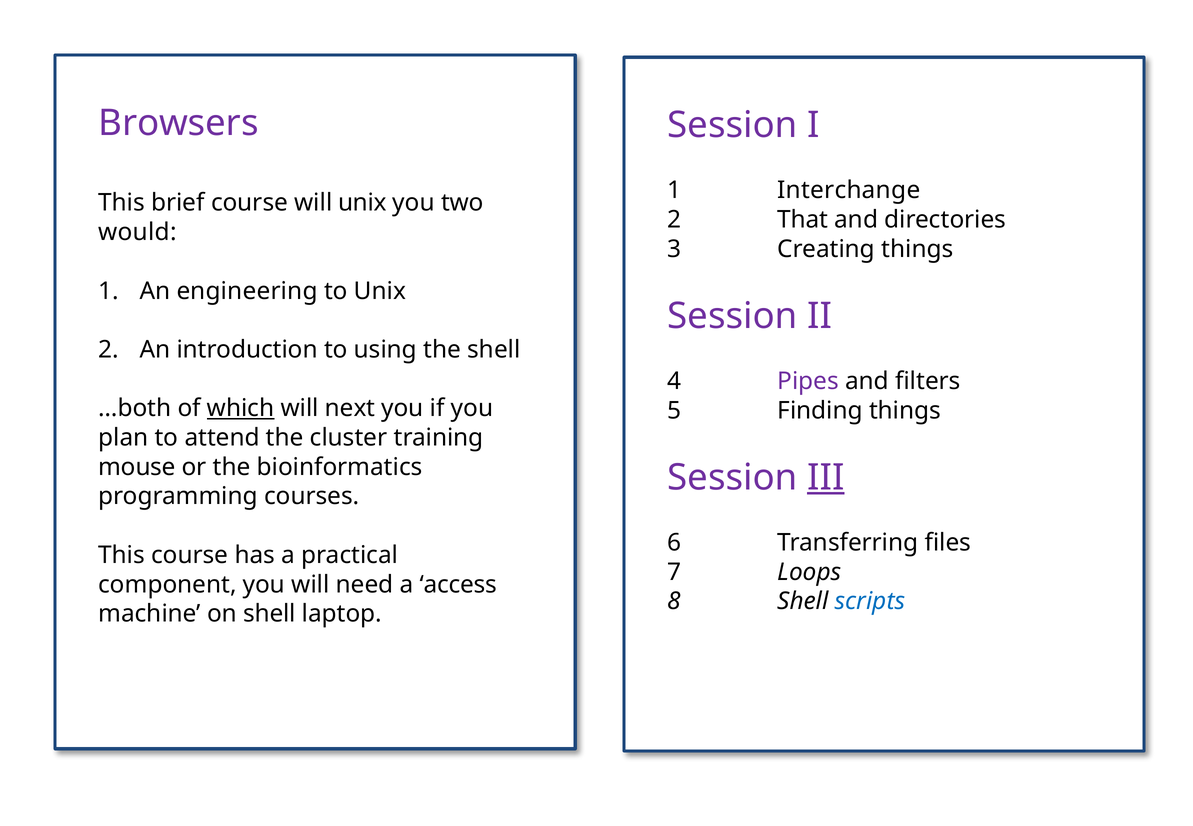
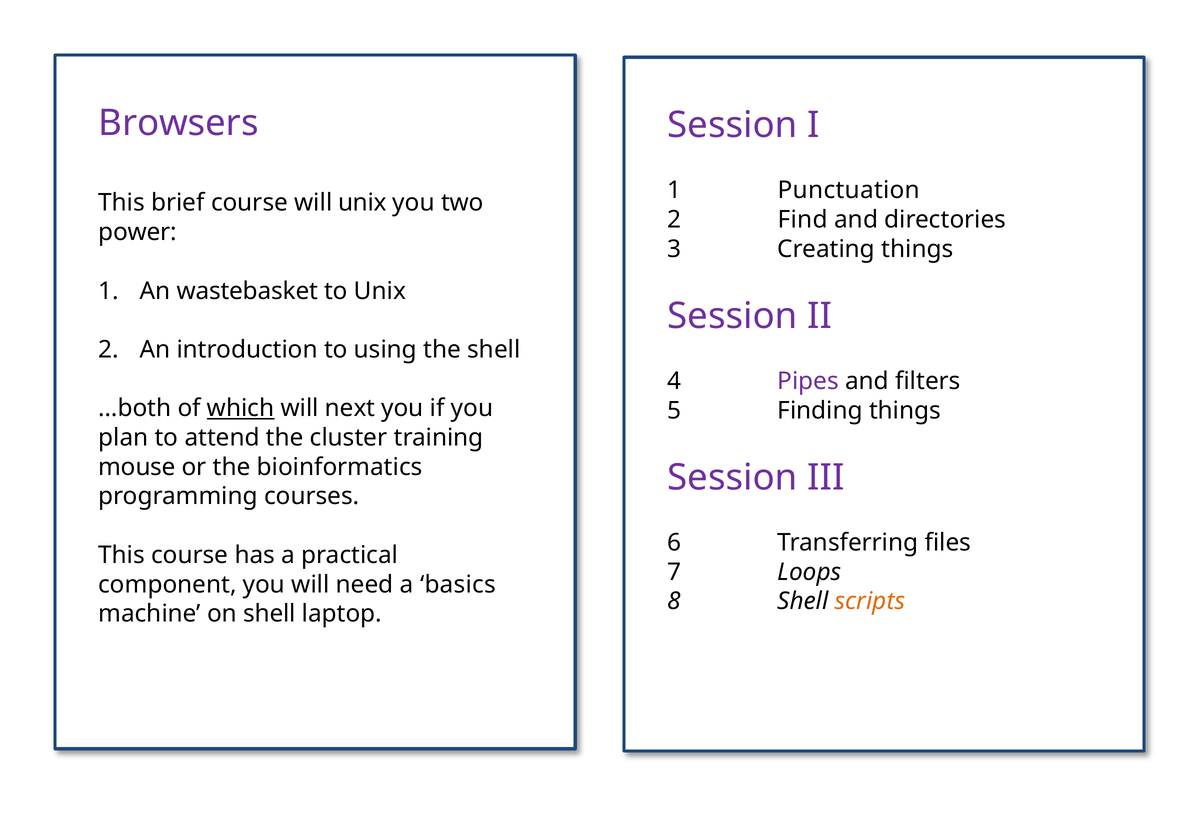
Interchange: Interchange -> Punctuation (849, 190)
That: That -> Find (803, 220)
would: would -> power (138, 232)
engineering: engineering -> wastebasket (247, 291)
III underline: present -> none (826, 477)
access: access -> basics (458, 584)
scripts colour: blue -> orange (870, 601)
